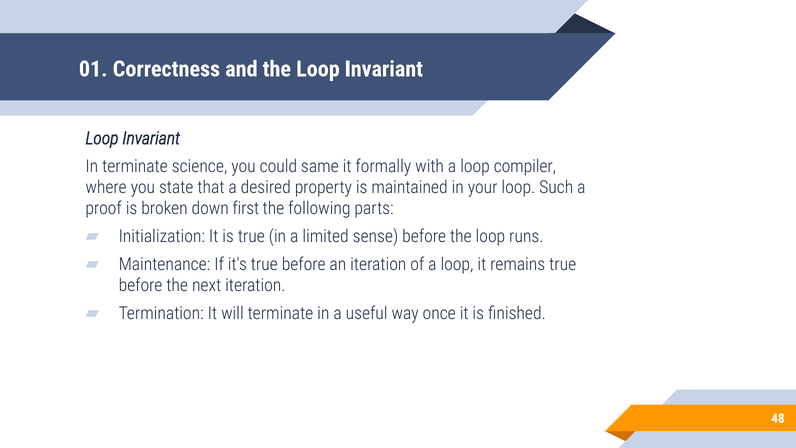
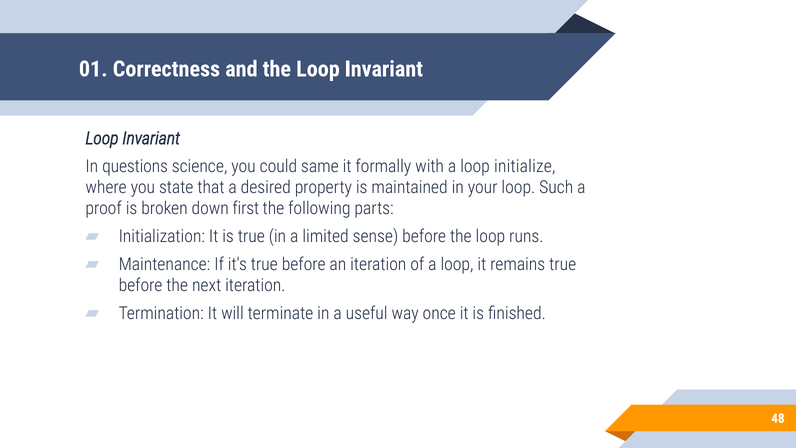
In terminate: terminate -> questions (135, 166)
compiler: compiler -> initialize (525, 166)
